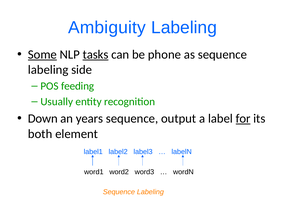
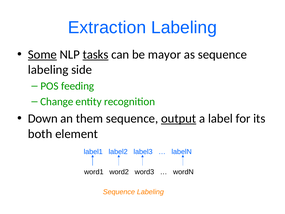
Ambiguity: Ambiguity -> Extraction (107, 28)
phone: phone -> mayor (164, 54)
Usually: Usually -> Change (57, 102)
years: years -> them (89, 118)
output underline: none -> present (179, 118)
for underline: present -> none (243, 118)
